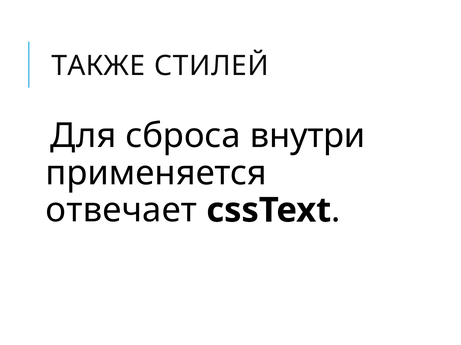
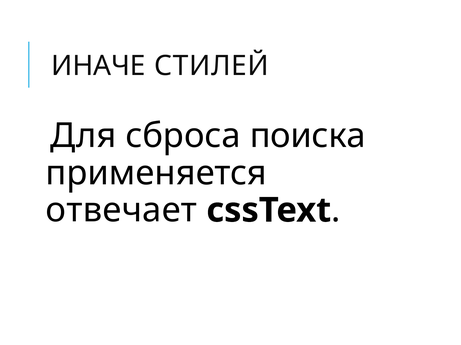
ТАКЖЕ: ТАКЖЕ -> ИНАЧЕ (98, 66)
внутри: внутри -> поиска (308, 136)
